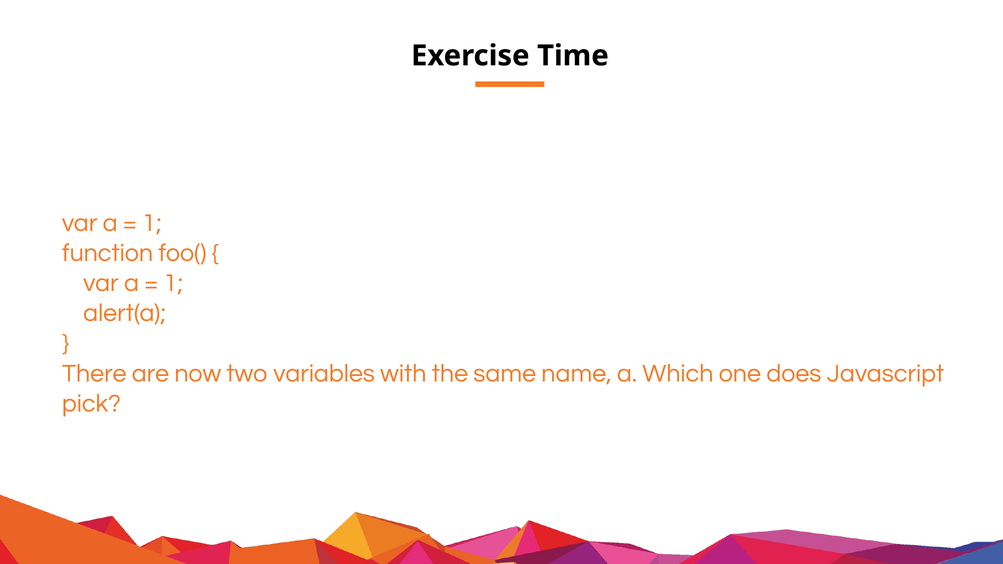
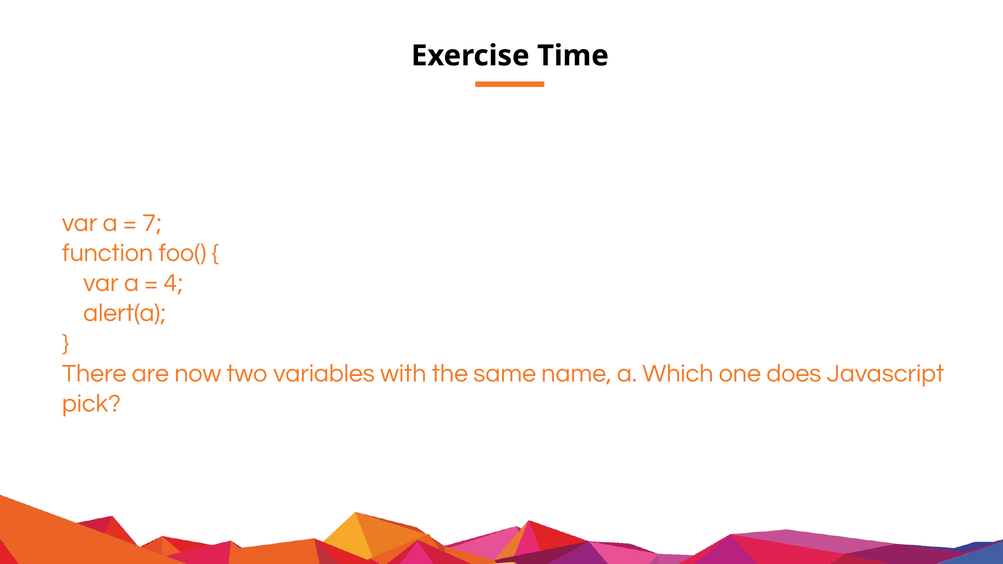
1: 1 -> 7 (152, 223)
1: 1 -> 4 (173, 283)
